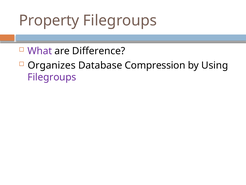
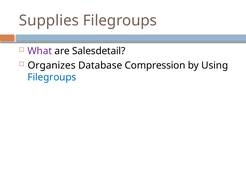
Property: Property -> Supplies (49, 21)
Difference: Difference -> Salesdetail (99, 51)
Filegroups colour: purple -> blue (52, 77)
